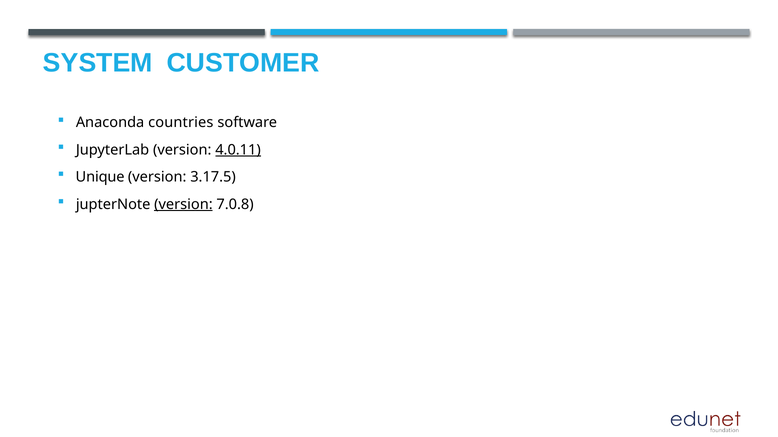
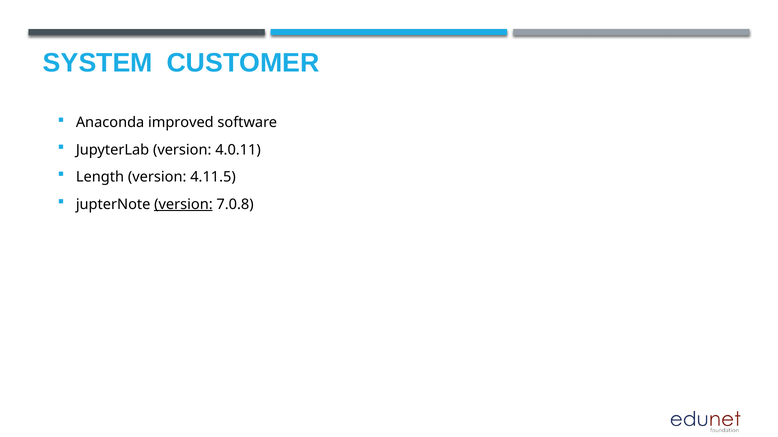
countries: countries -> improved (181, 123)
4.0.11 underline: present -> none (238, 150)
Unique: Unique -> Length (100, 177)
3.17.5: 3.17.5 -> 4.11.5 (213, 177)
